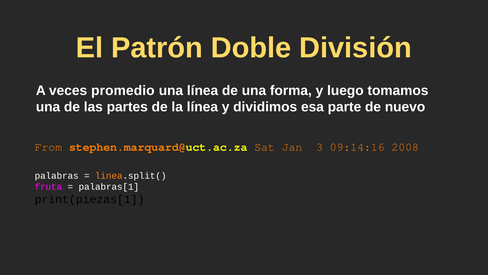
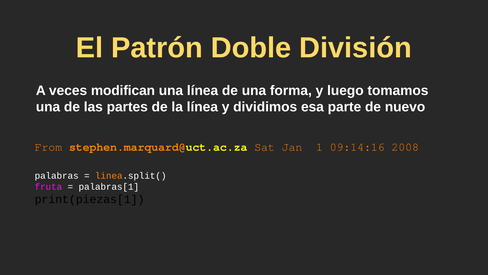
promedio: promedio -> modifican (123, 90)
3: 3 -> 1 (319, 147)
